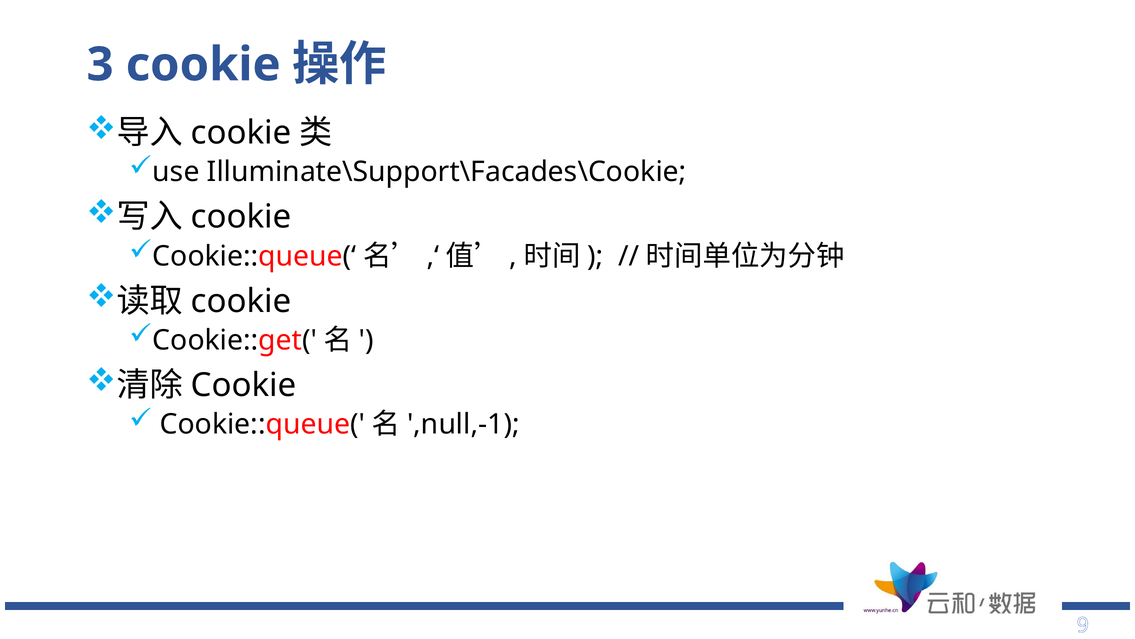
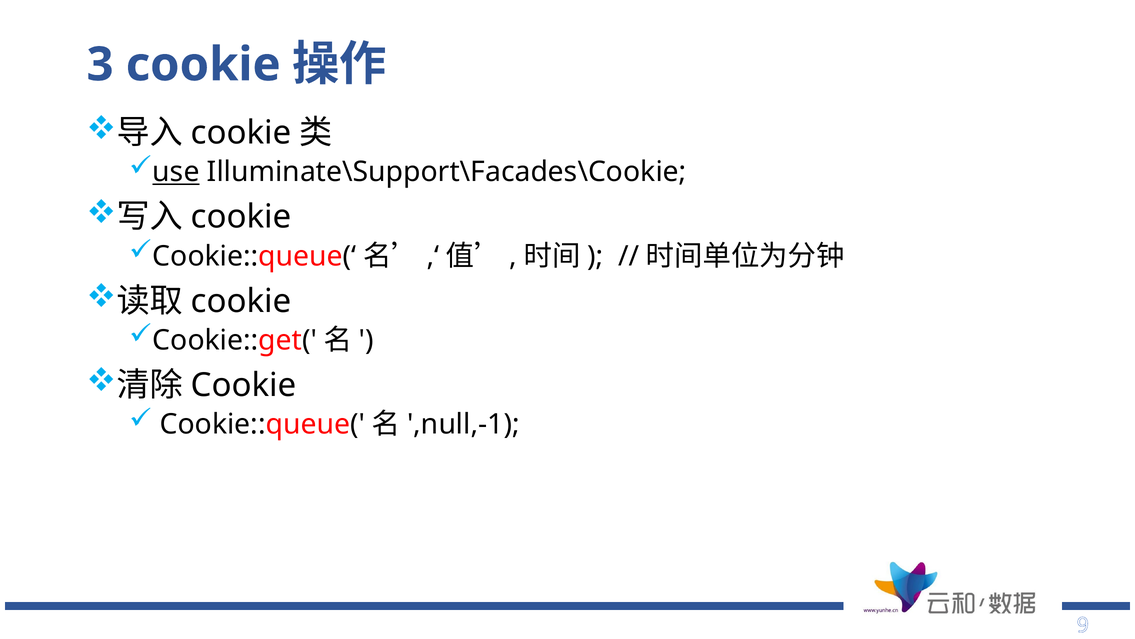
use underline: none -> present (176, 172)
